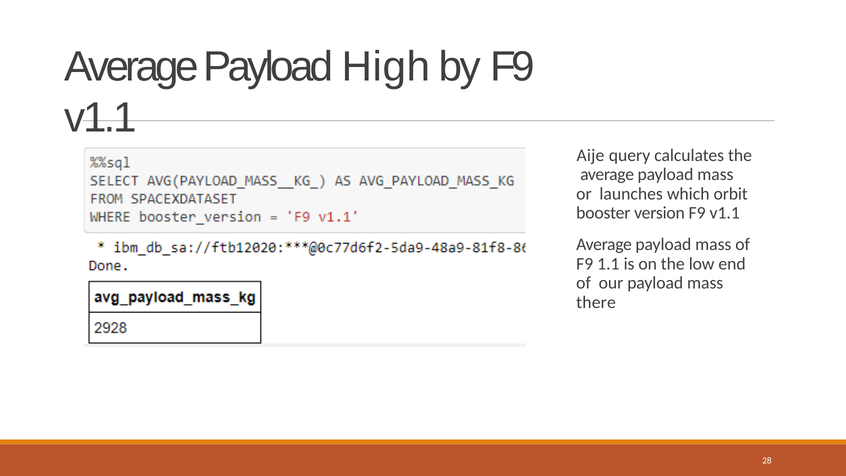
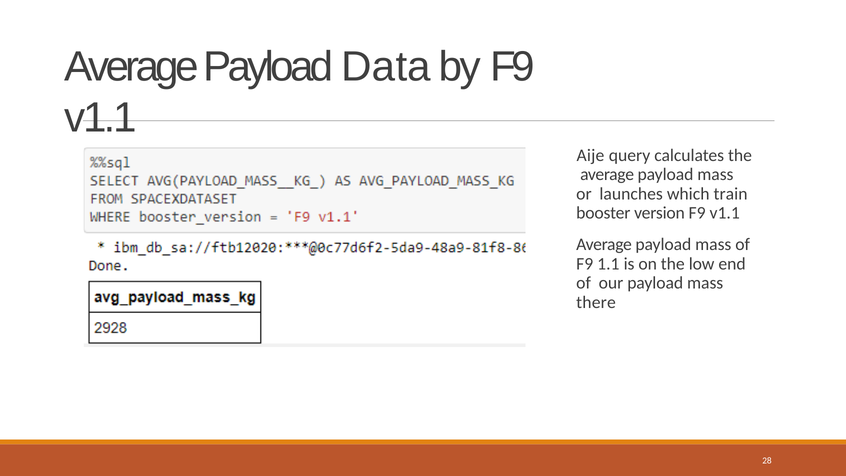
High: High -> Data (386, 67)
orbit: orbit -> train (731, 194)
